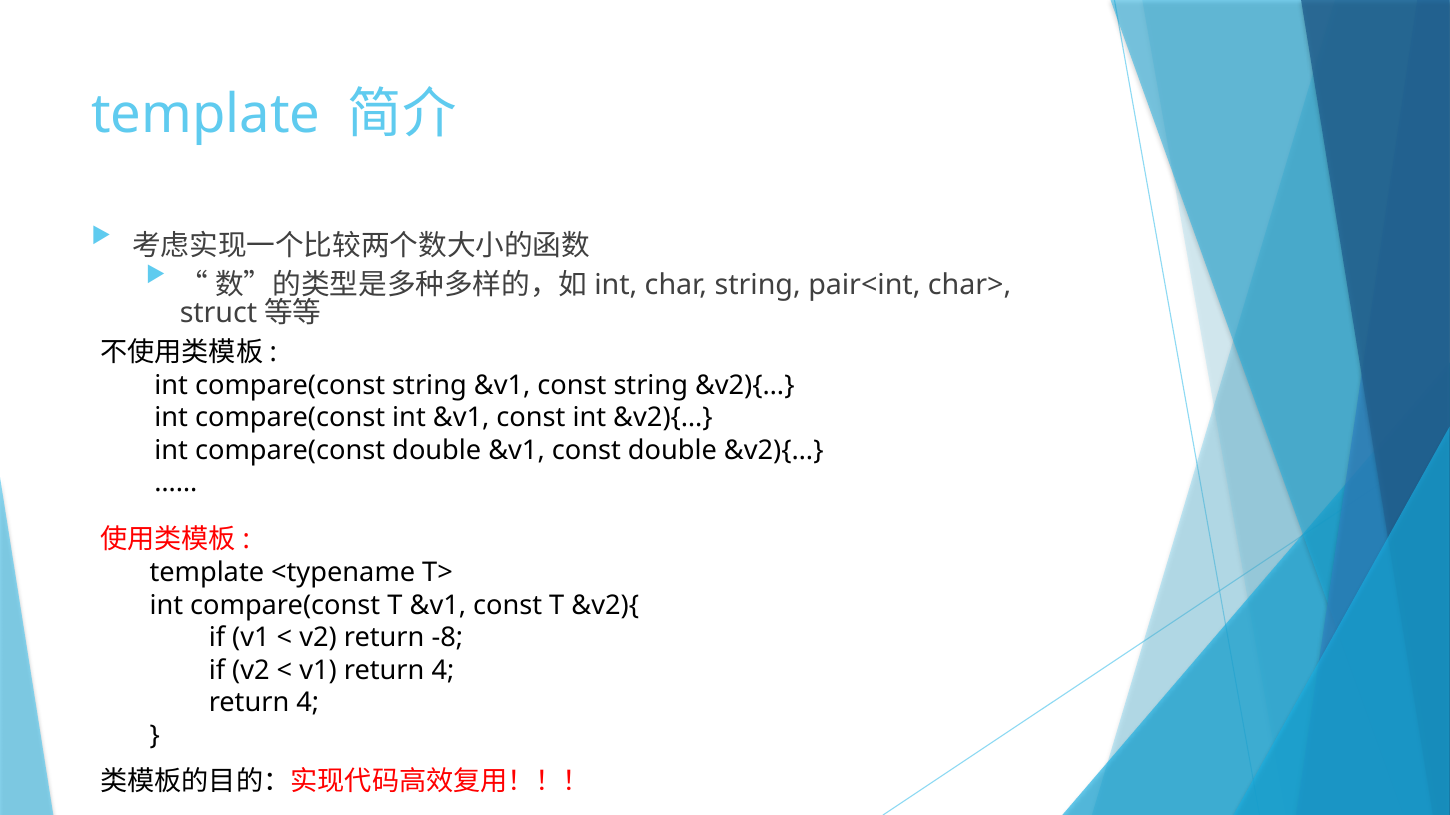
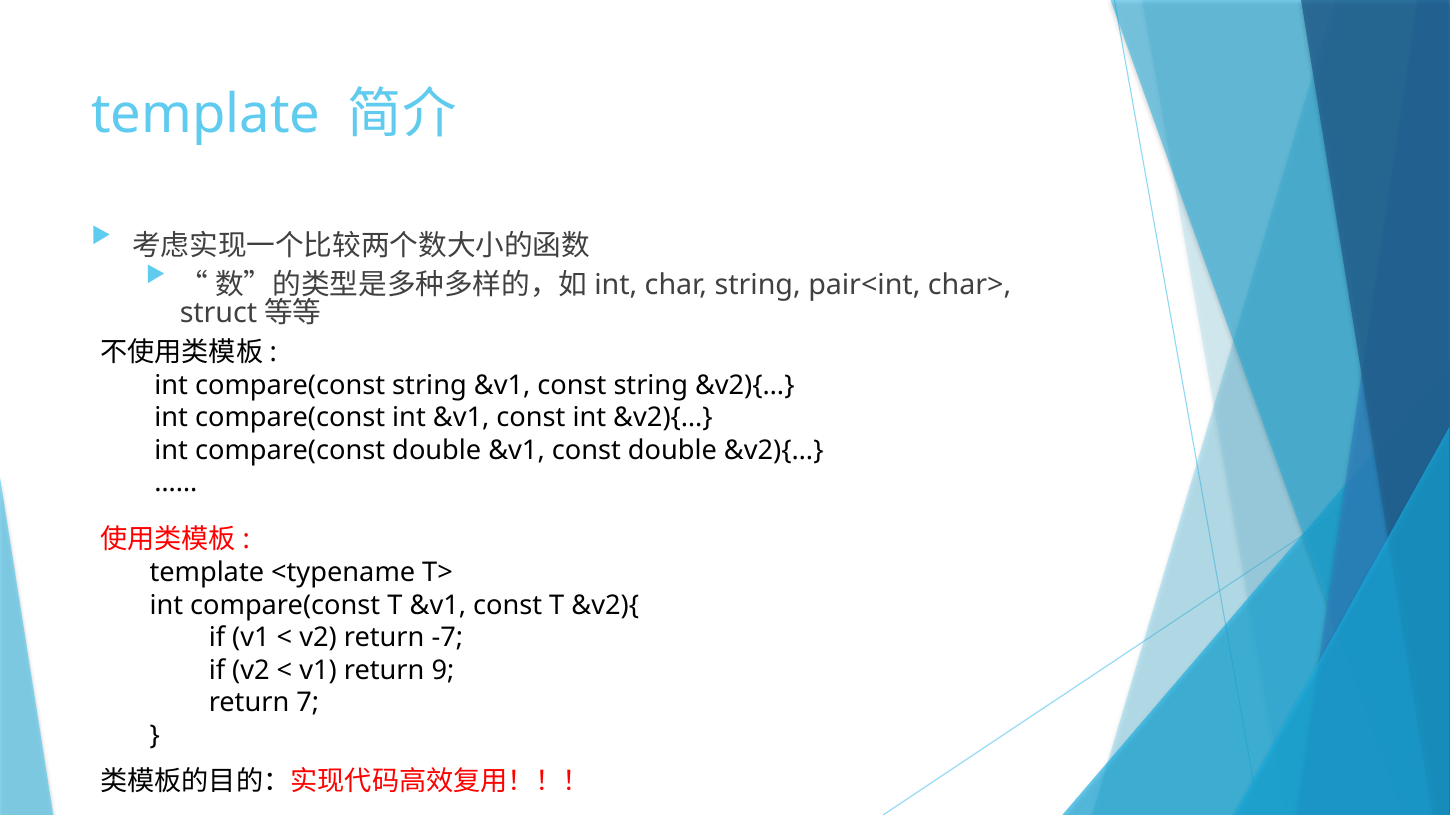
-8: -8 -> -7 (447, 638)
v1 return 4: 4 -> 9 (443, 671)
4: 4 -> 7 (308, 704)
